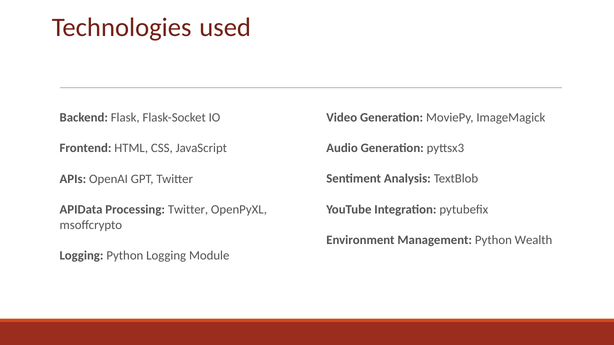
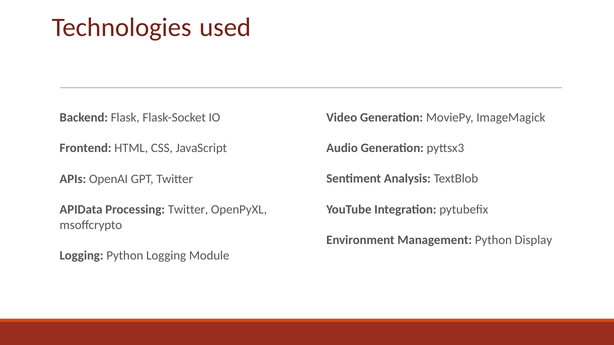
Wealth: Wealth -> Display (533, 240)
